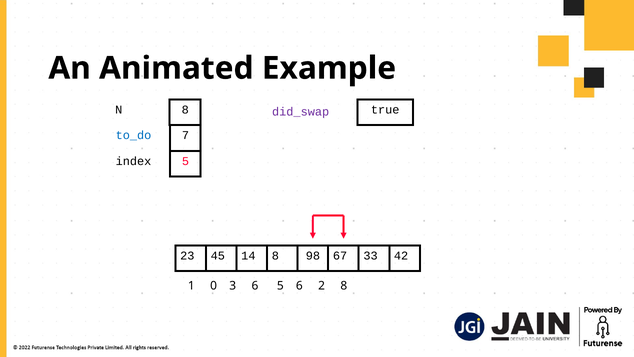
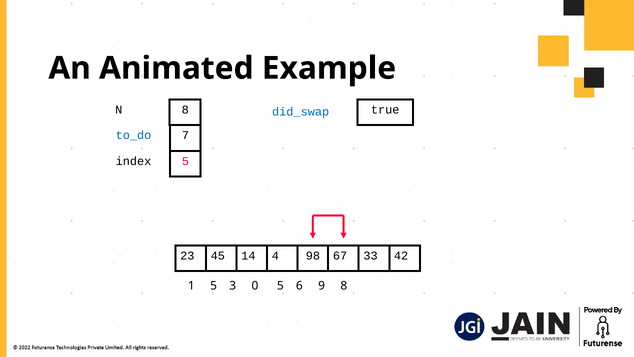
did_swap colour: purple -> blue (301, 112)
45 8: 8 -> 4 (275, 255)
1 0: 0 -> 5 (214, 286)
3 6: 6 -> 0 (255, 286)
2: 2 -> 9 (322, 286)
